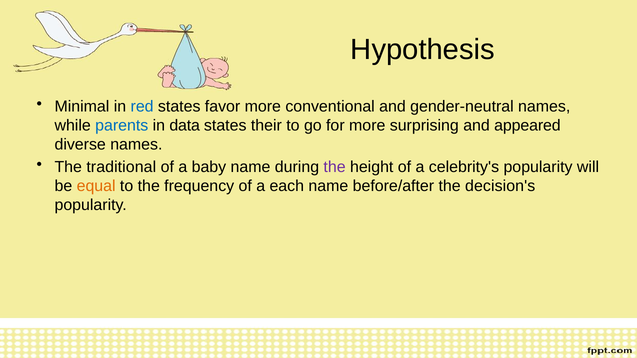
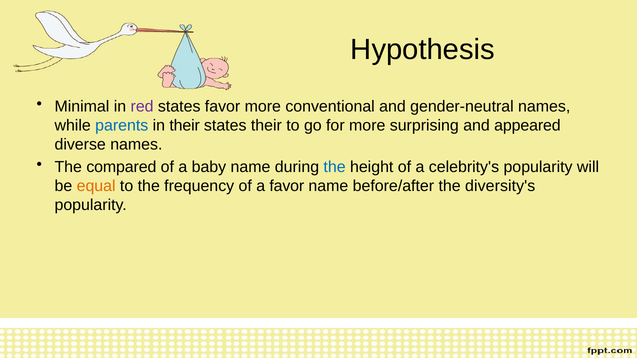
red colour: blue -> purple (142, 107)
in data: data -> their (185, 126)
traditional: traditional -> compared (121, 167)
the colour: purple -> blue (335, 167)
a each: each -> favor (287, 186)
decision's: decision's -> diversity's (500, 186)
